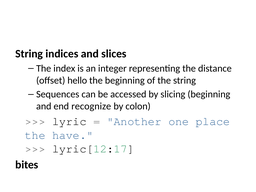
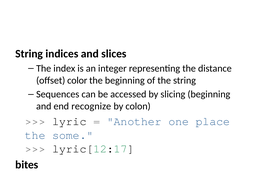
hello: hello -> color (77, 80)
have: have -> some (73, 135)
